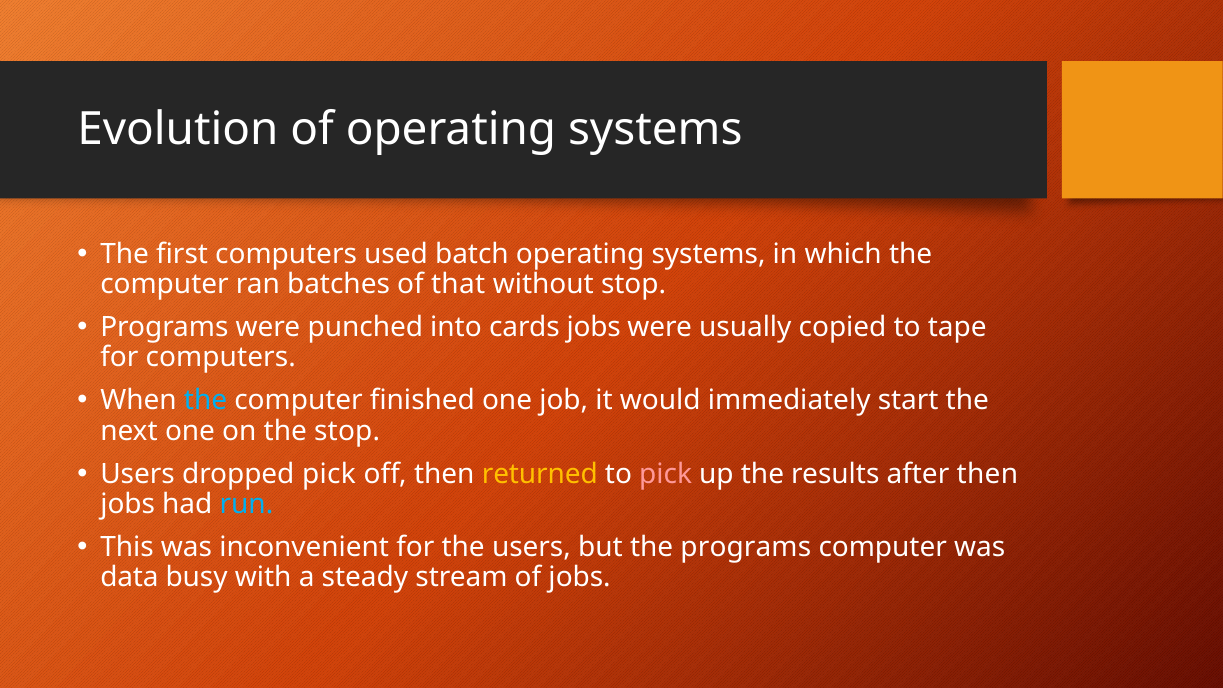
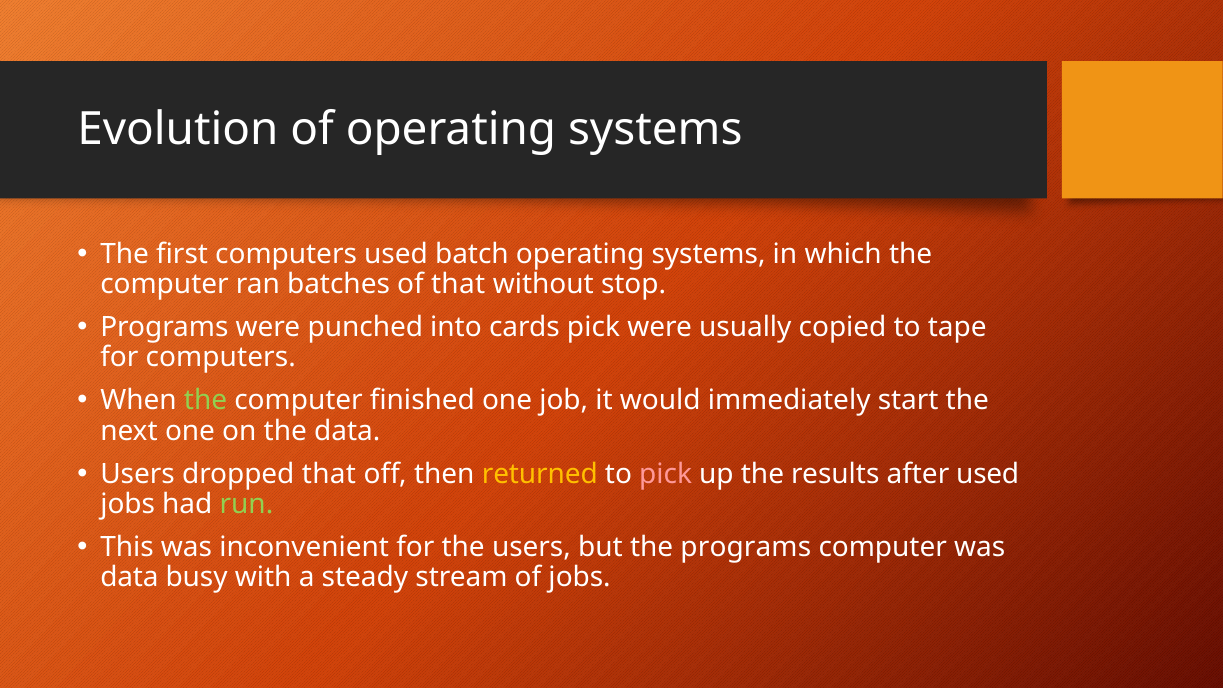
cards jobs: jobs -> pick (594, 327)
the colour: light blue -> light green (206, 400)
the stop: stop -> data (347, 431)
dropped pick: pick -> that (329, 474)
after then: then -> used (988, 474)
run colour: light blue -> light green (246, 504)
